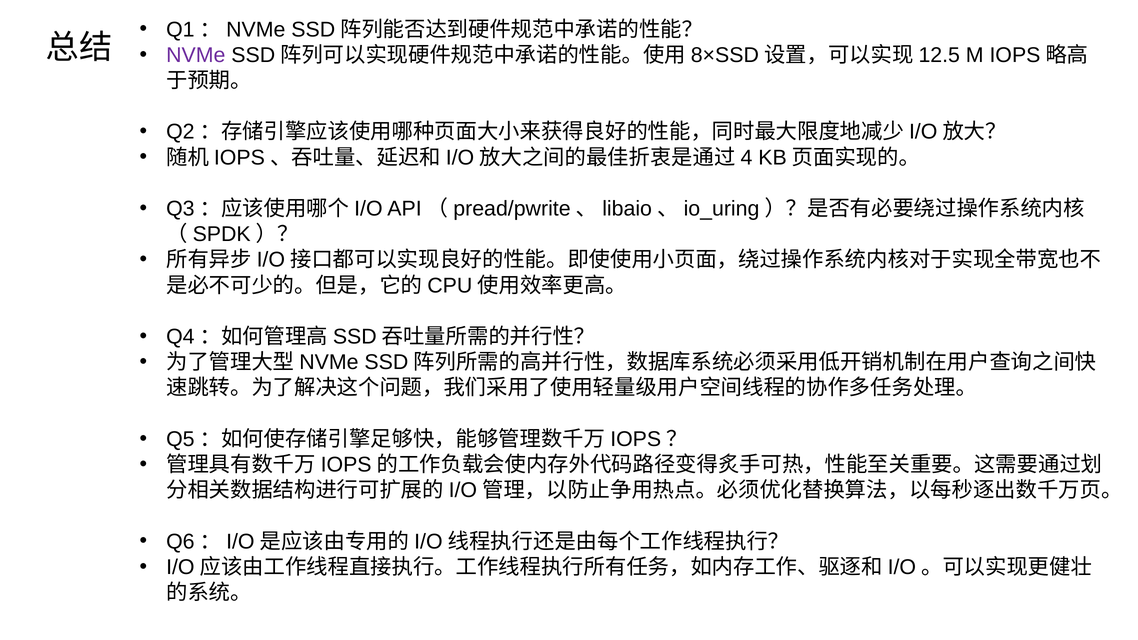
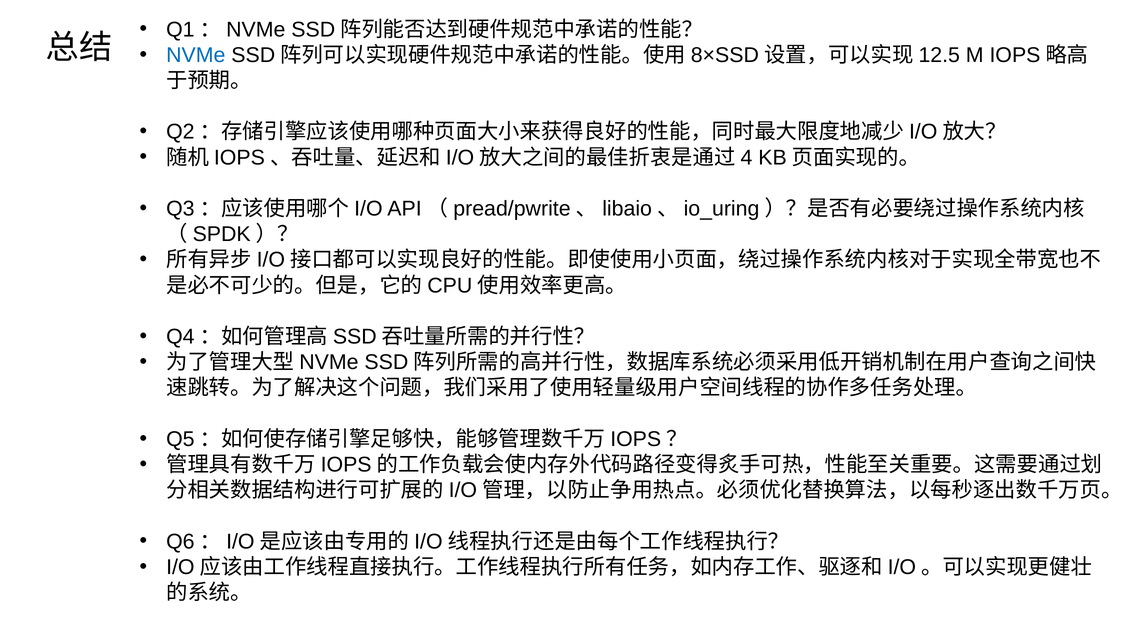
NVMe colour: purple -> blue (196, 55)
